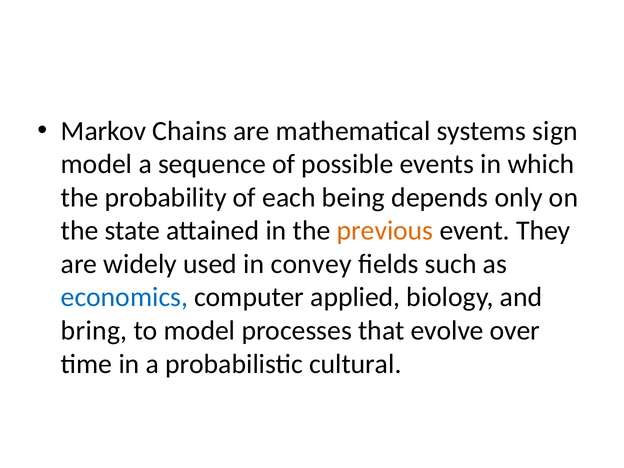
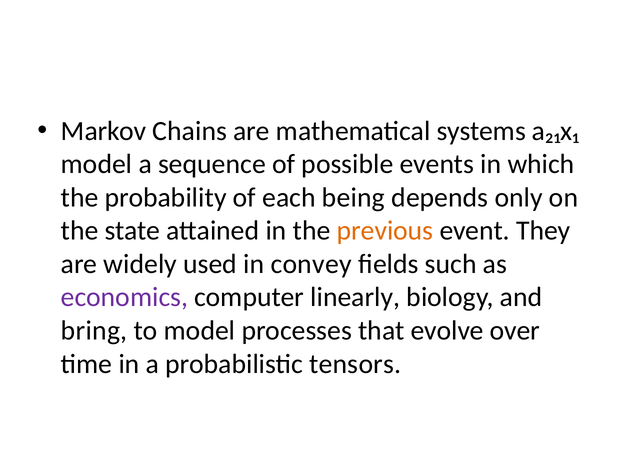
sign: sign -> a₂₁x₁ (555, 131)
economics colour: blue -> purple (124, 297)
applied: applied -> linearly (355, 297)
cultural: cultural -> tensors (355, 364)
